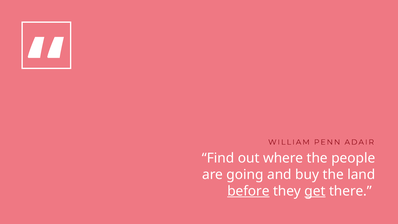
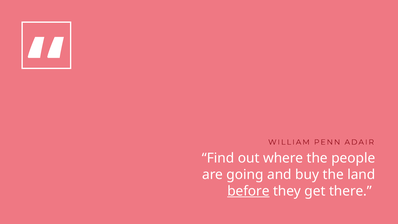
get underline: present -> none (315, 191)
